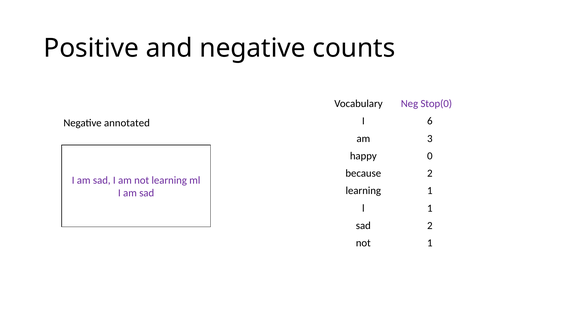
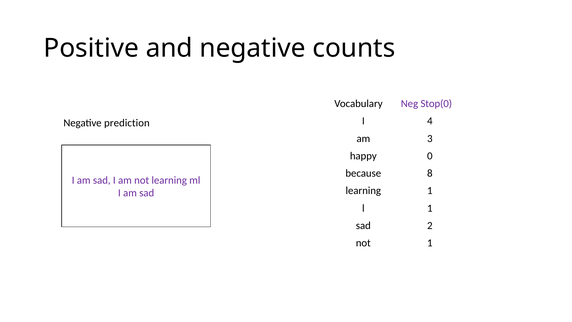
6: 6 -> 4 (430, 121)
annotated: annotated -> prediction (127, 123)
because 2: 2 -> 8 (430, 173)
